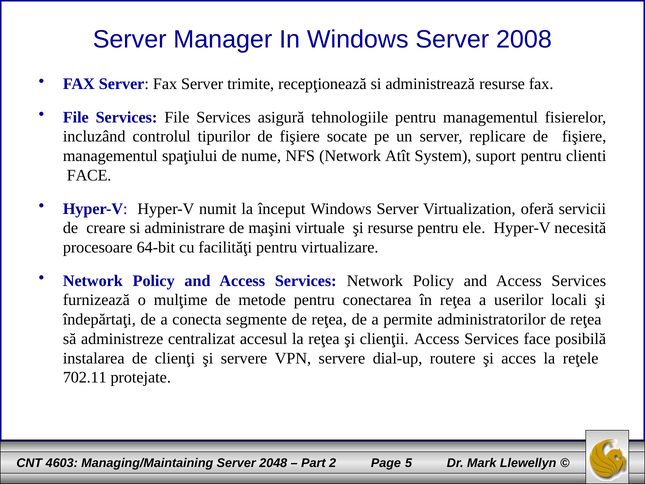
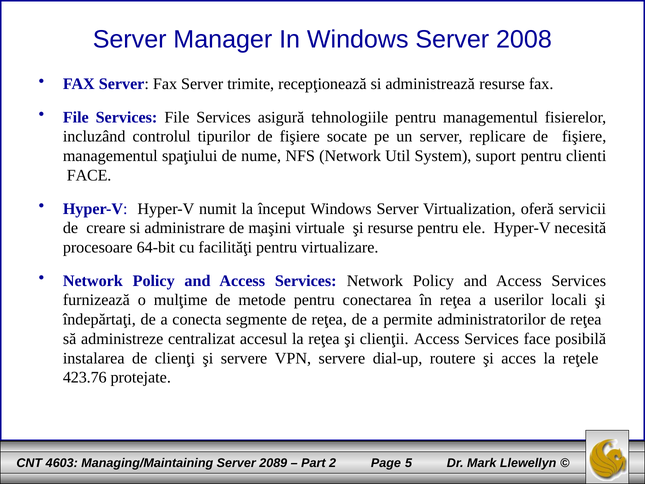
Atît: Atît -> Util (398, 156)
702.11: 702.11 -> 423.76 (85, 377)
2048: 2048 -> 2089 (273, 463)
